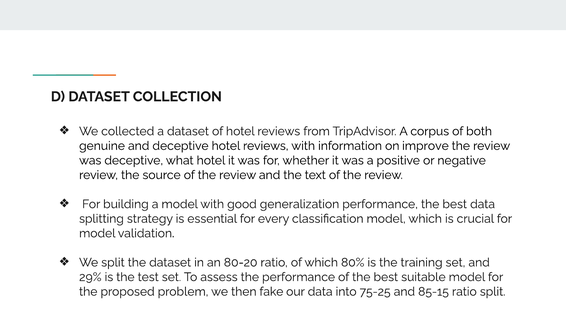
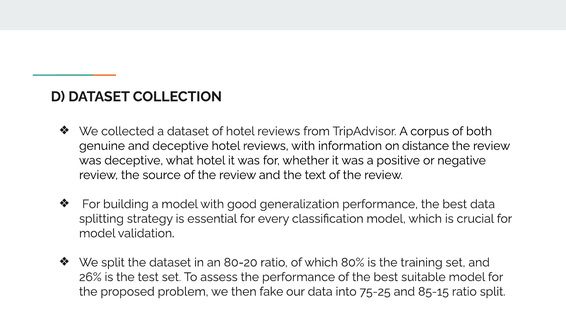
improve: improve -> distance (426, 146)
29%: 29% -> 26% (90, 277)
